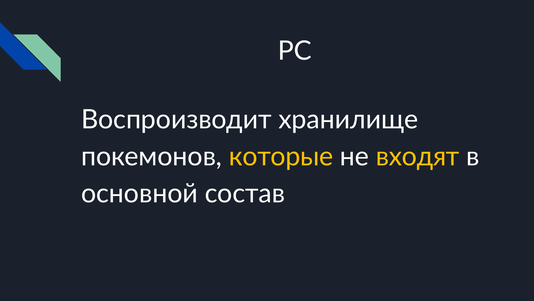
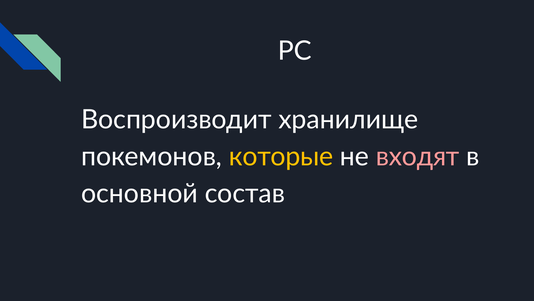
входят colour: yellow -> pink (418, 156)
